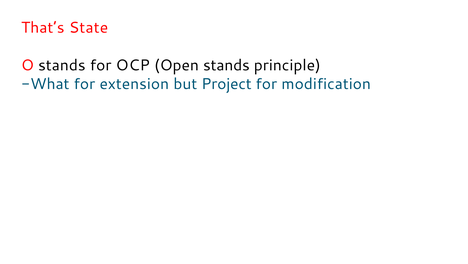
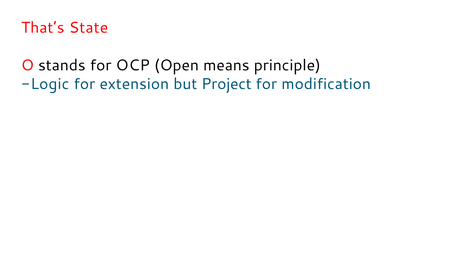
Open stands: stands -> means (226, 65)
What: What -> Logic (45, 84)
